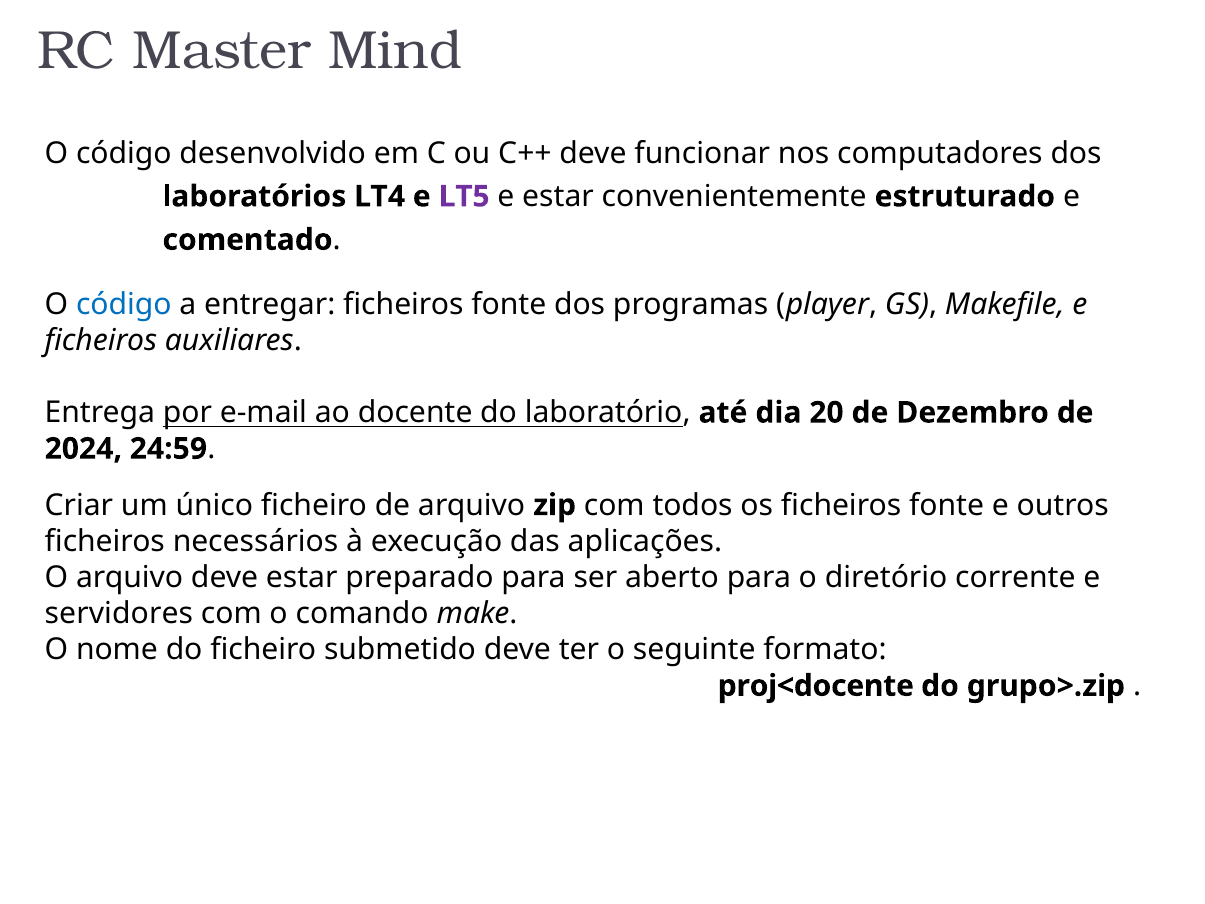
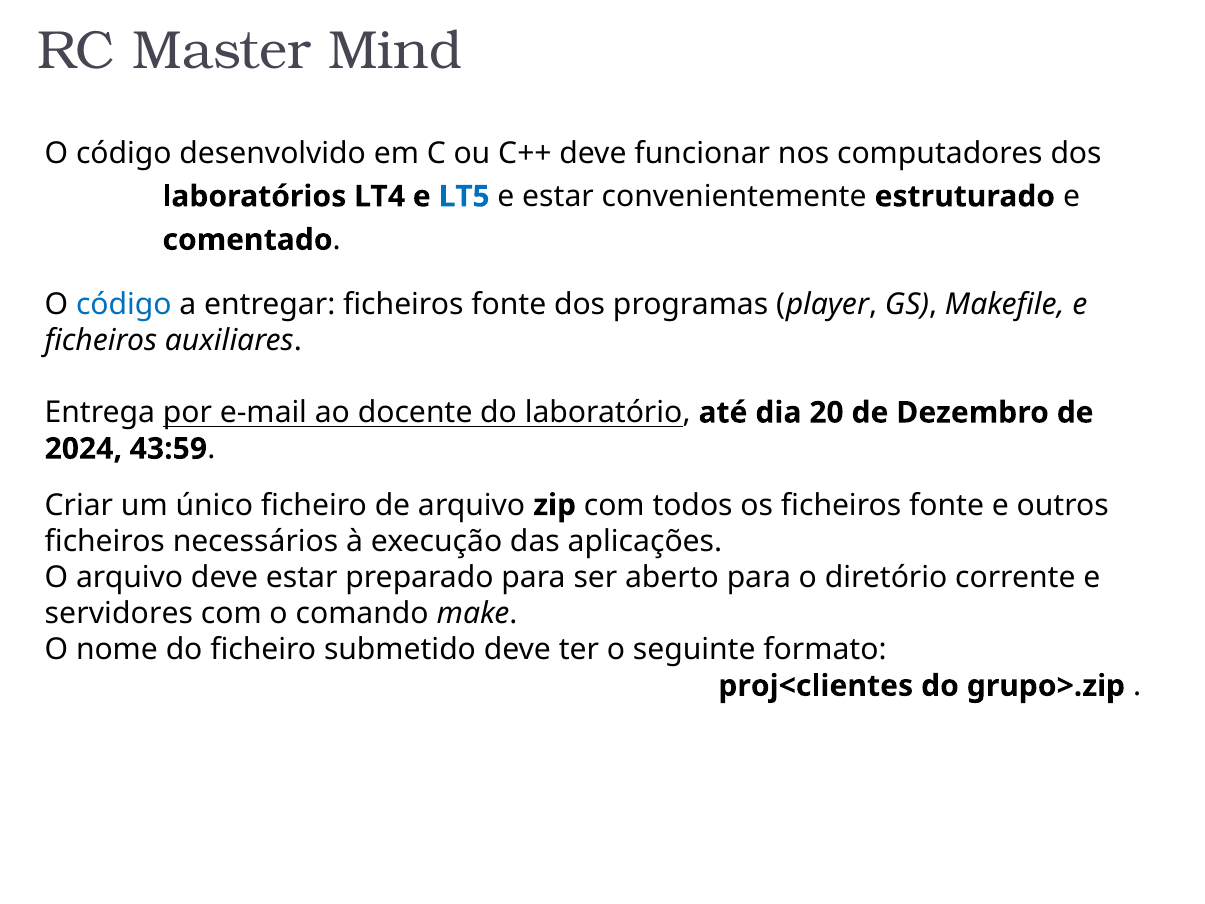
LT5 colour: purple -> blue (464, 196)
24:59: 24:59 -> 43:59 (168, 449)
proj<docente: proj<docente -> proj<clientes (816, 686)
